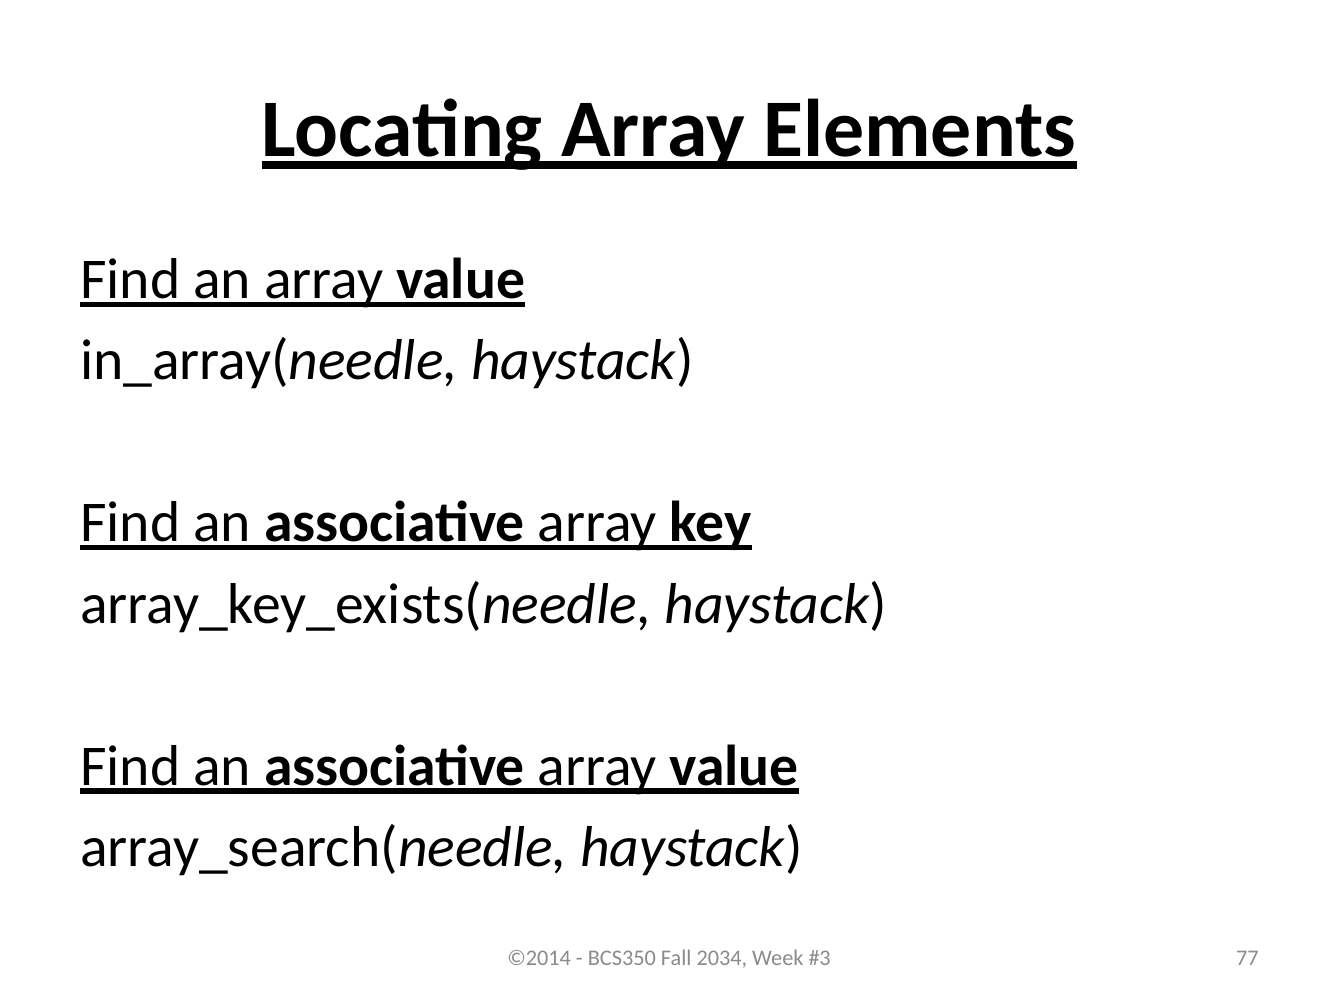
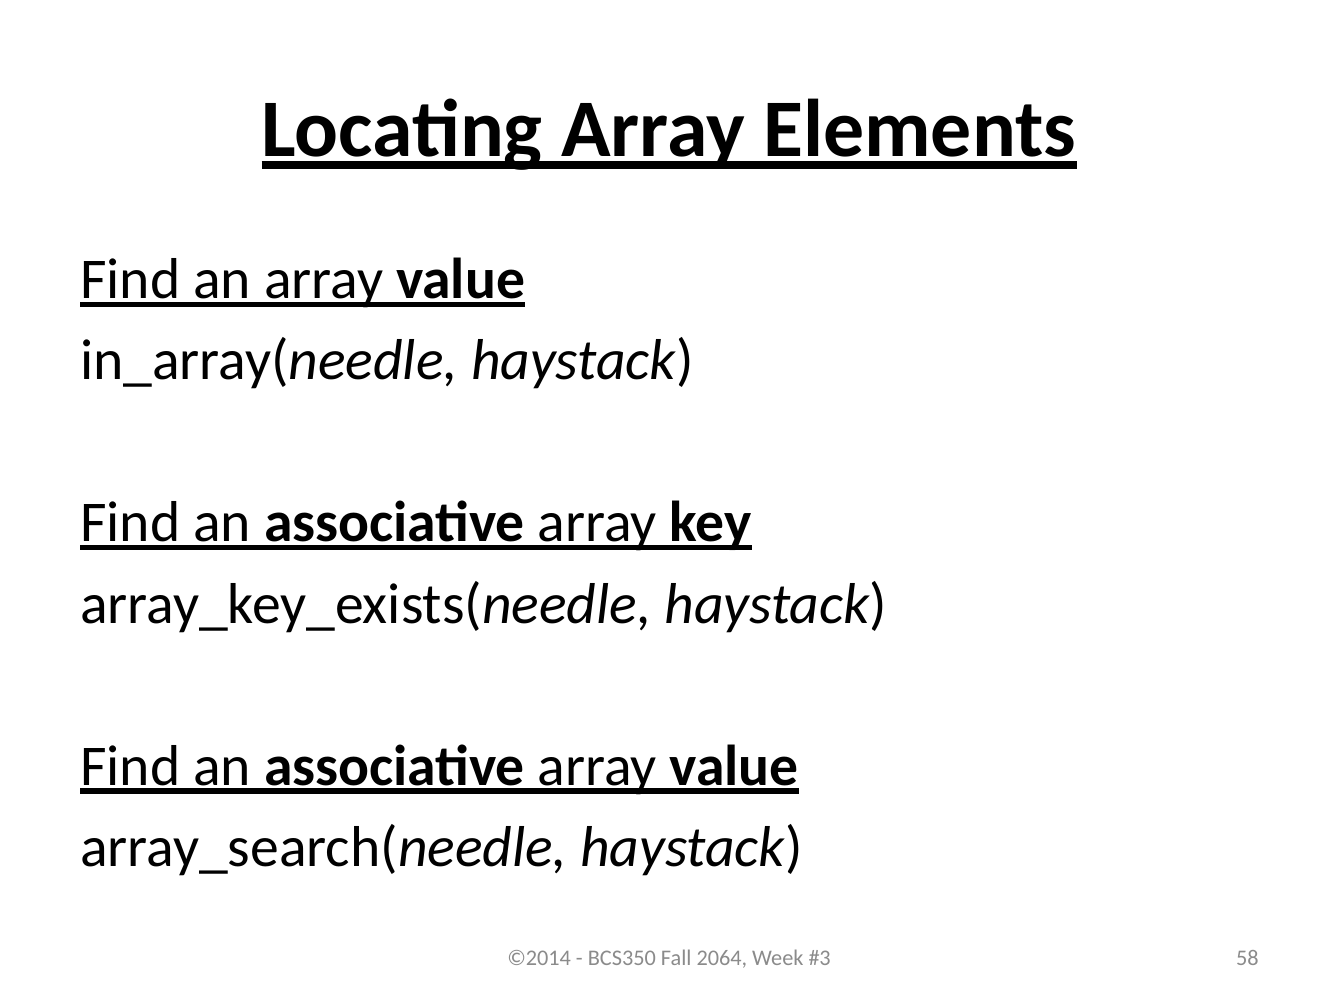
2034: 2034 -> 2064 (722, 959)
77: 77 -> 58 (1247, 959)
